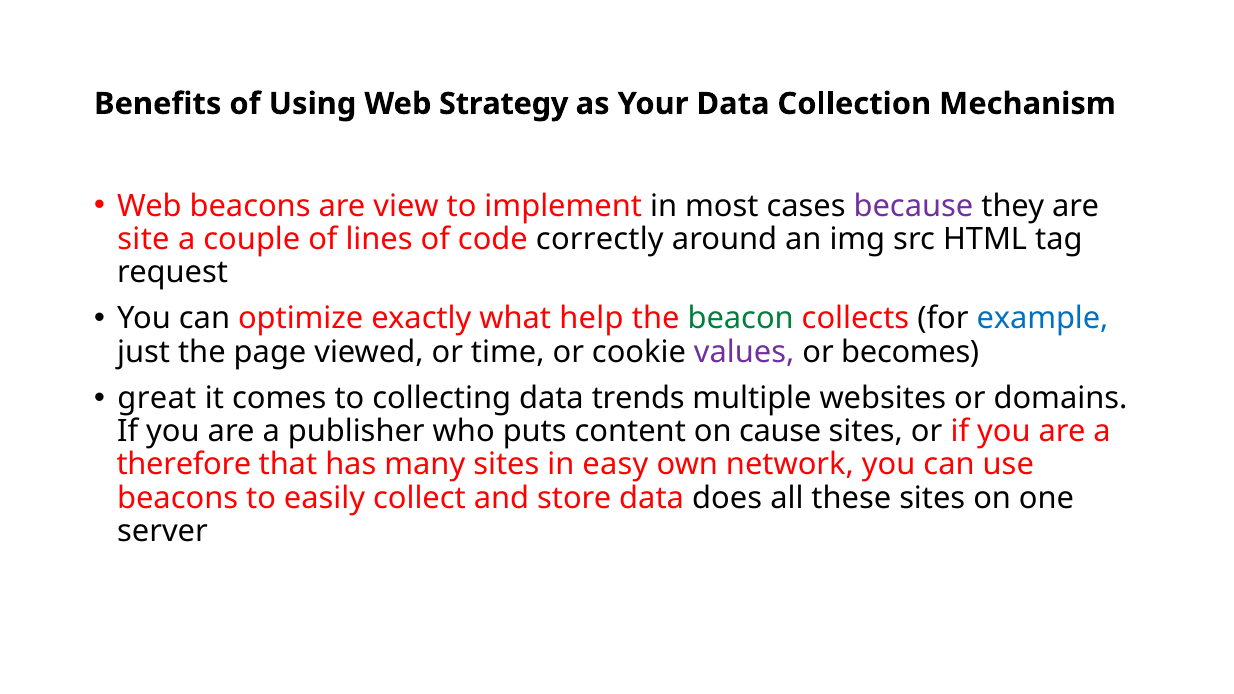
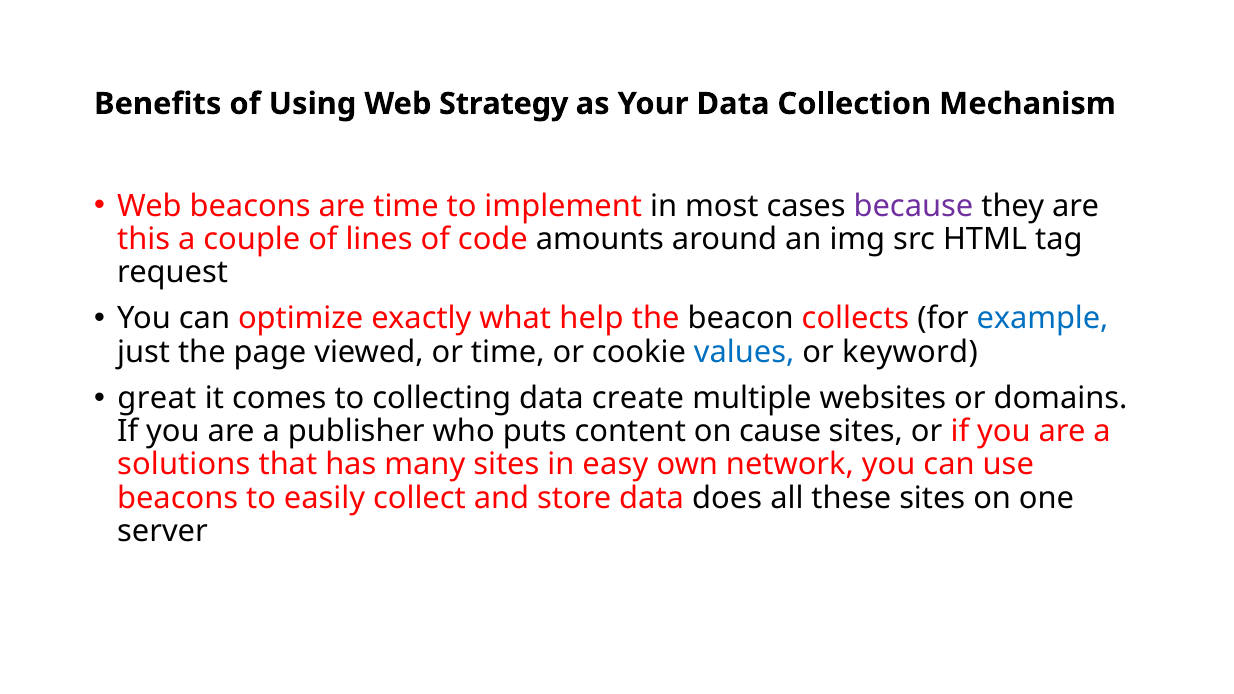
are view: view -> time (406, 206)
site: site -> this (144, 239)
correctly: correctly -> amounts (600, 239)
beacon colour: green -> black (741, 319)
values colour: purple -> blue (744, 352)
becomes: becomes -> keyword (910, 352)
trends: trends -> create (638, 398)
therefore: therefore -> solutions (184, 465)
